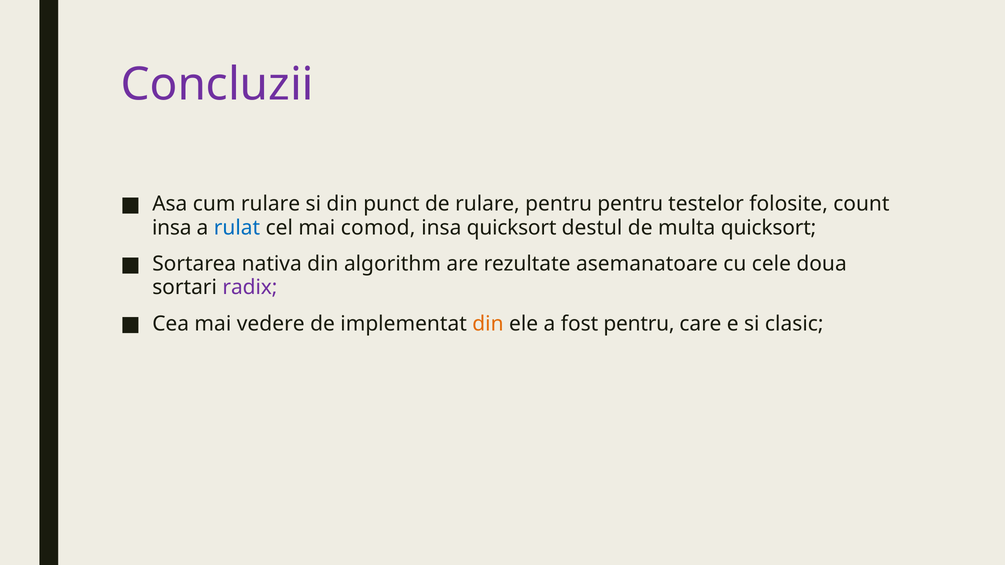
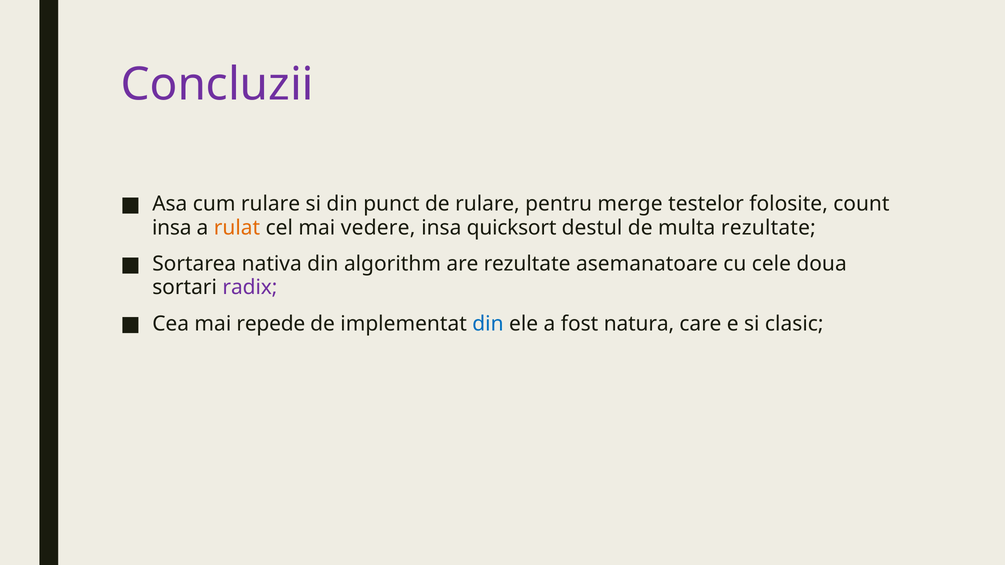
pentru pentru: pentru -> merge (630, 204)
rulat colour: blue -> orange (237, 228)
comod: comod -> vedere (378, 228)
multa quicksort: quicksort -> rezultate (768, 228)
vedere: vedere -> repede (271, 324)
din colour: orange -> blue (488, 324)
fost pentru: pentru -> natura (639, 324)
